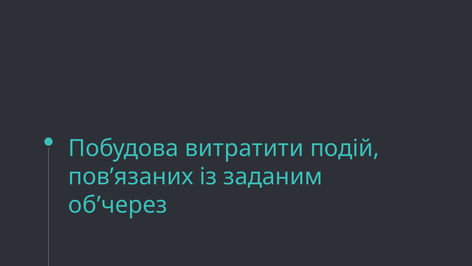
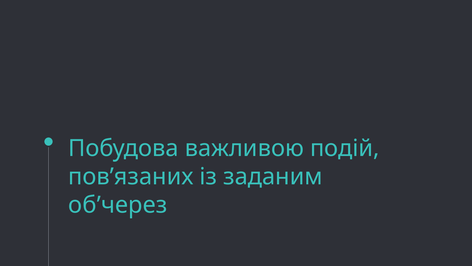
витратити: витратити -> важливою (244, 148)
